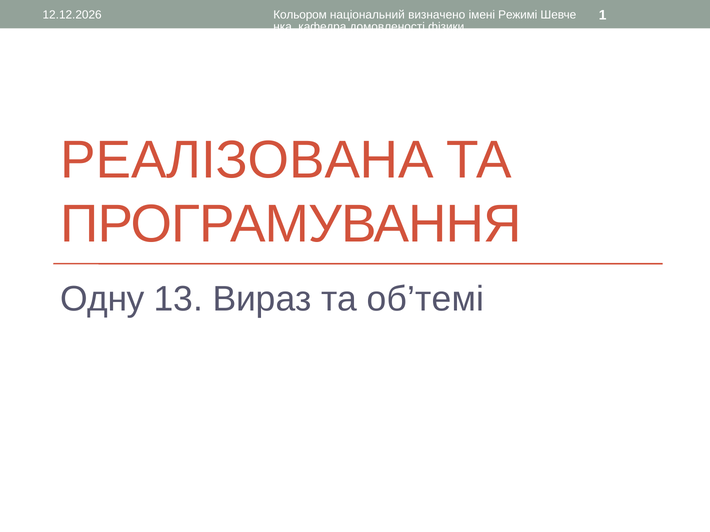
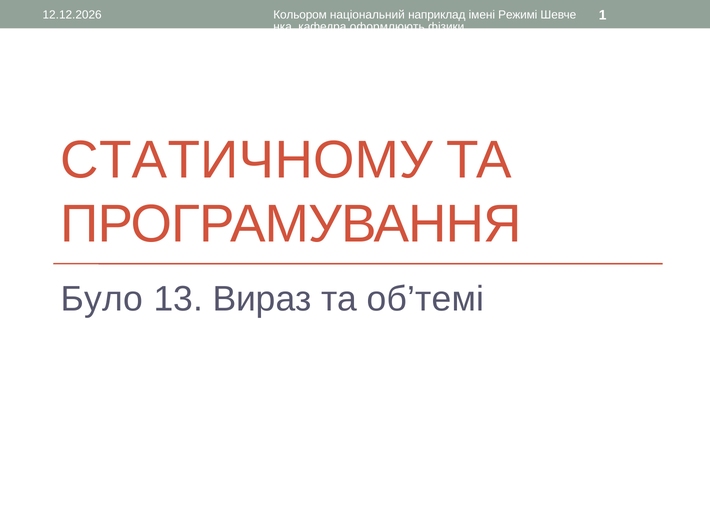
визначено: визначено -> наприклад (437, 15)
домовленості: домовленості -> оформлюють (387, 27)
РЕАЛІЗОВАНА: РЕАЛІЗОВАНА -> СТАТИЧНОМУ (247, 160)
Одну: Одну -> Було (102, 300)
